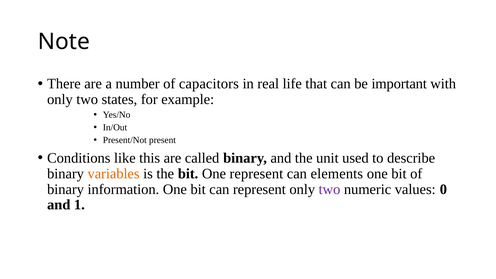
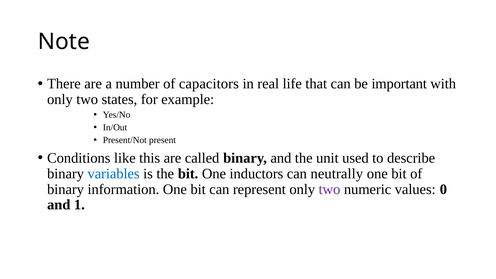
variables colour: orange -> blue (114, 174)
One represent: represent -> inductors (256, 174)
elements: elements -> neutrally (337, 174)
